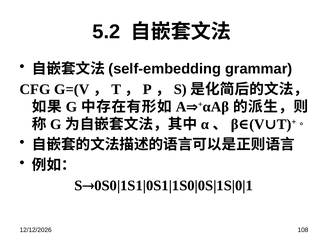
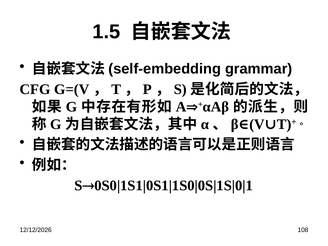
5.2: 5.2 -> 1.5 (106, 32)
